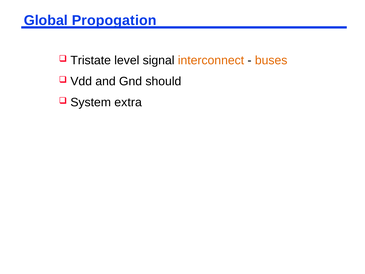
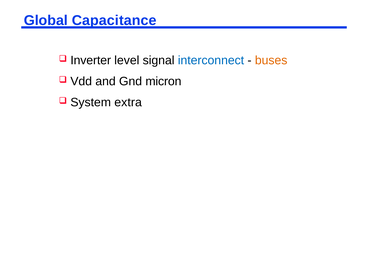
Propogation: Propogation -> Capacitance (114, 20)
Tristate: Tristate -> Inverter (91, 60)
interconnect colour: orange -> blue (211, 60)
should: should -> micron (163, 81)
